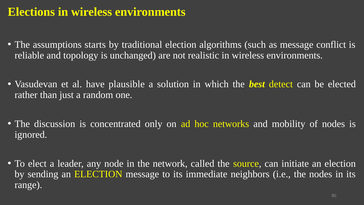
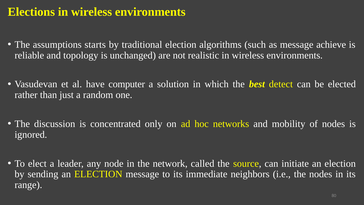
conflict: conflict -> achieve (331, 45)
plausible: plausible -> computer (127, 84)
